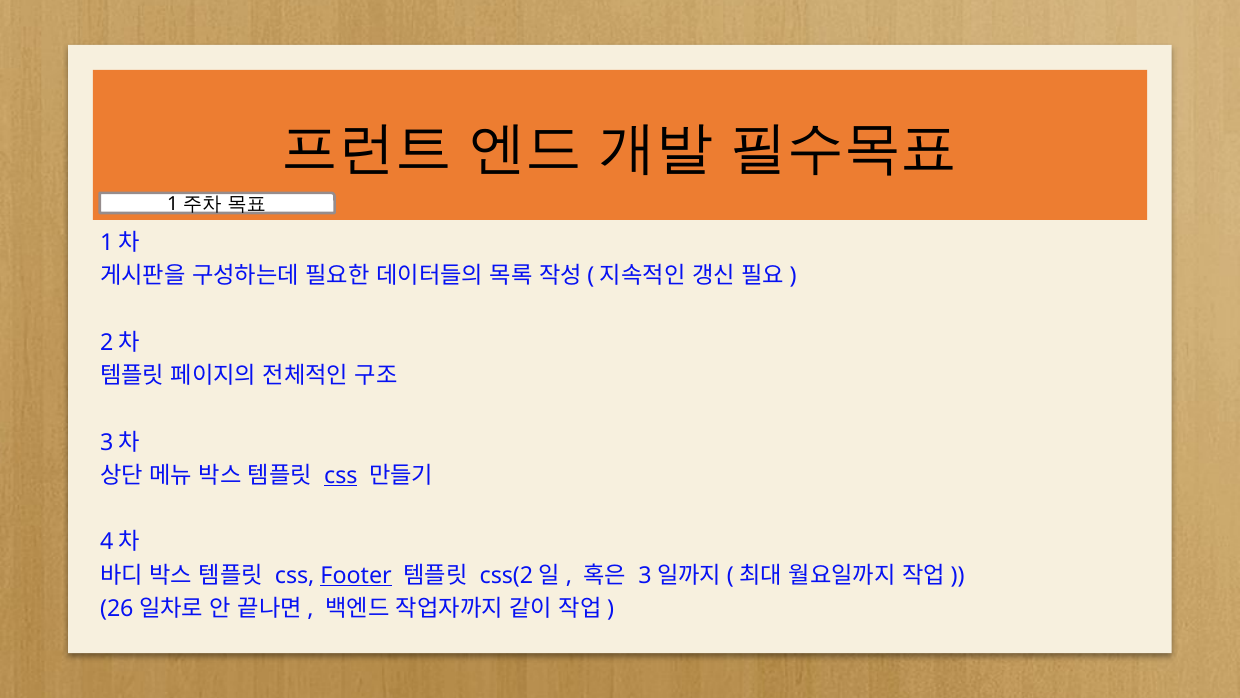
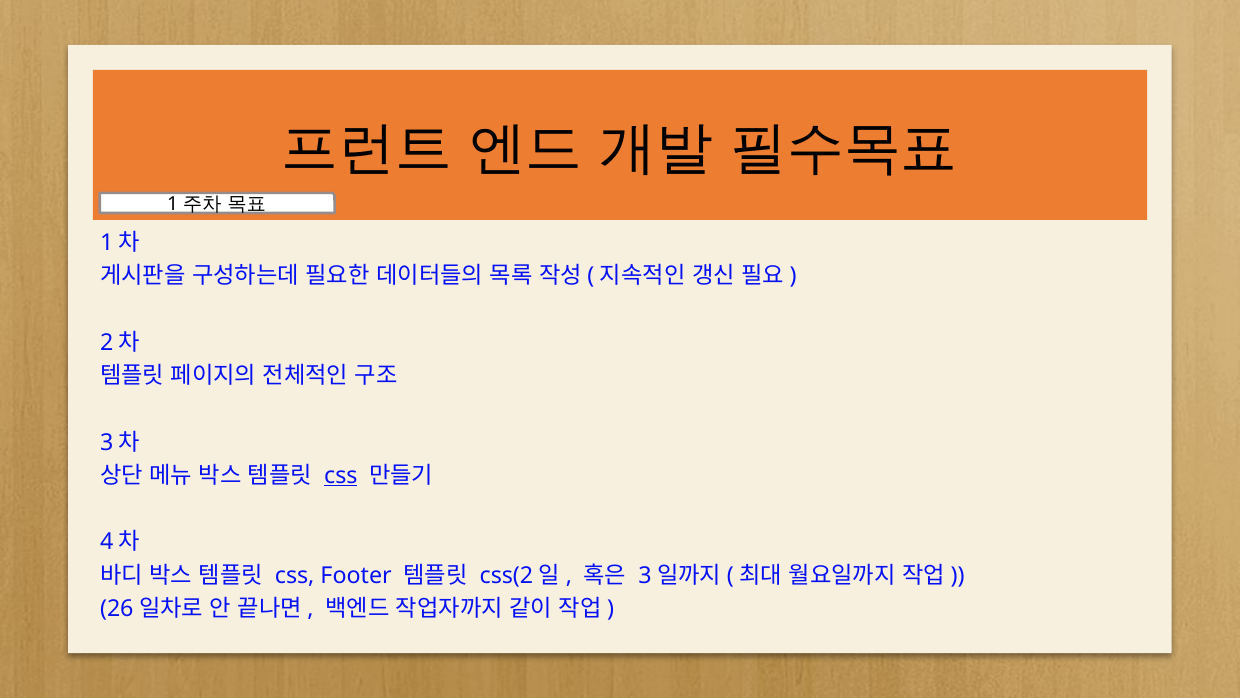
Footer underline: present -> none (356, 575)
